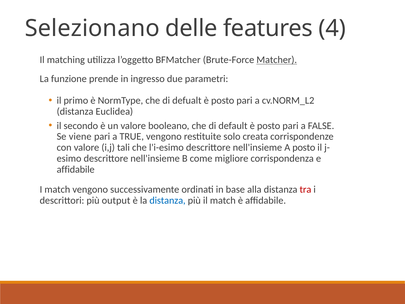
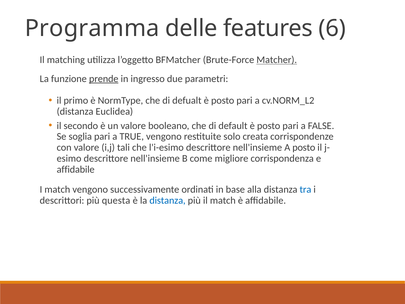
Selezionano: Selezionano -> Programma (92, 28)
4: 4 -> 6 (332, 28)
prende underline: none -> present (104, 79)
viene: viene -> soglia (80, 137)
tra colour: red -> blue (305, 189)
output: output -> questa (116, 200)
